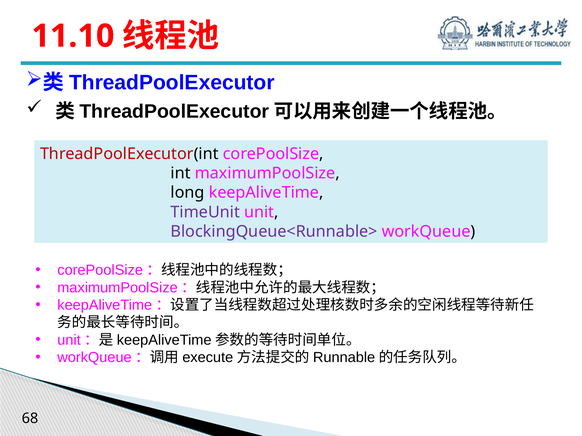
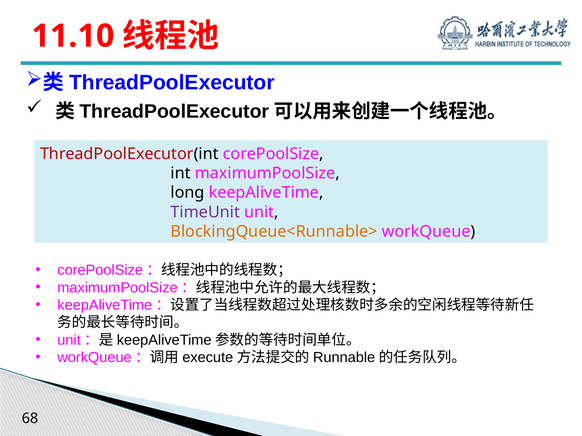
BlockingQueue<Runnable> colour: purple -> orange (274, 232)
